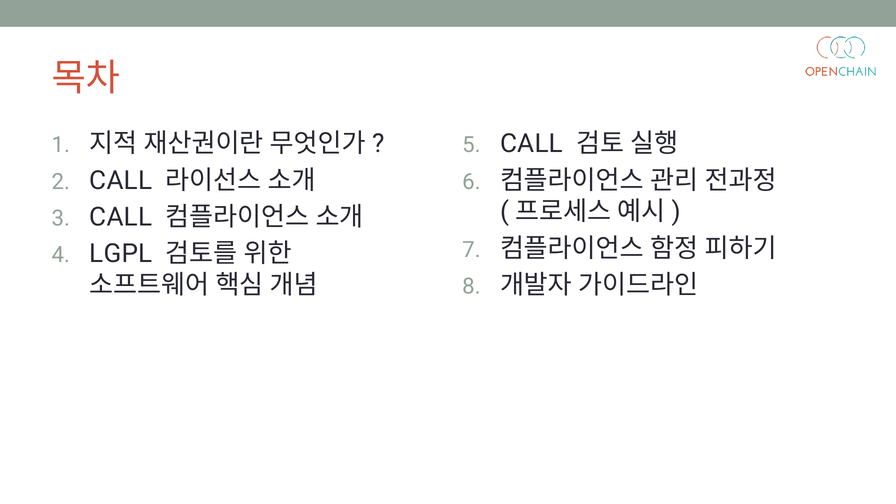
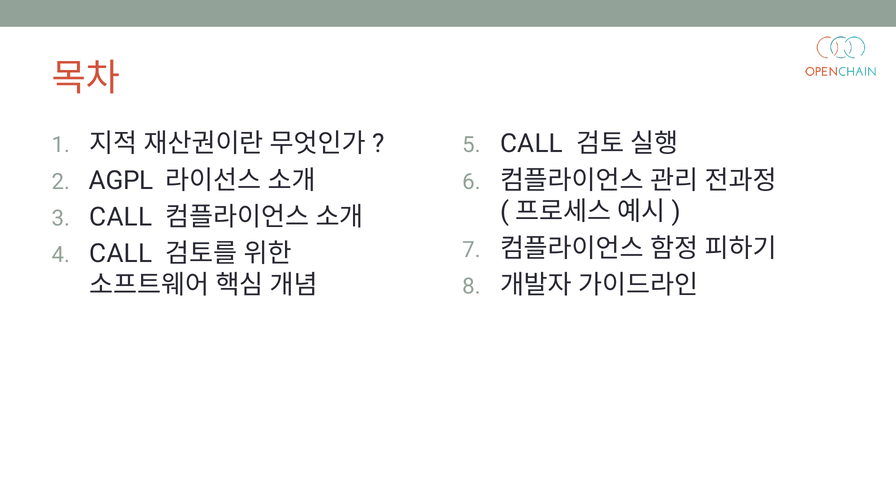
CALL: CALL -> AGPL (121, 180)
LGPL: LGPL -> CALL (121, 254)
